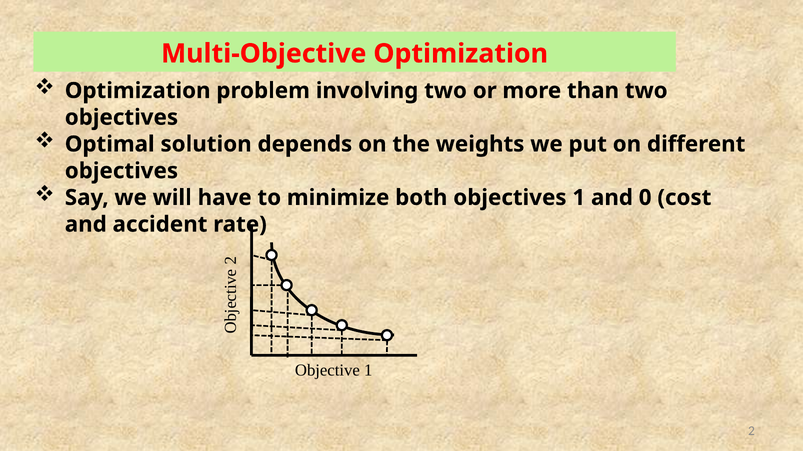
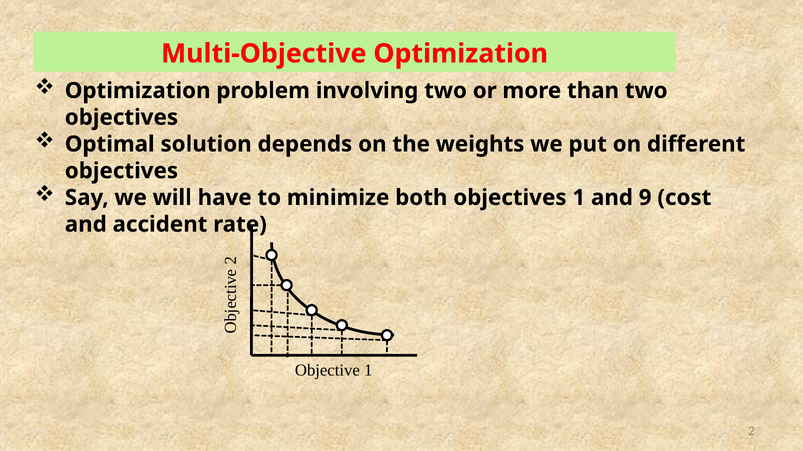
0: 0 -> 9 (645, 198)
